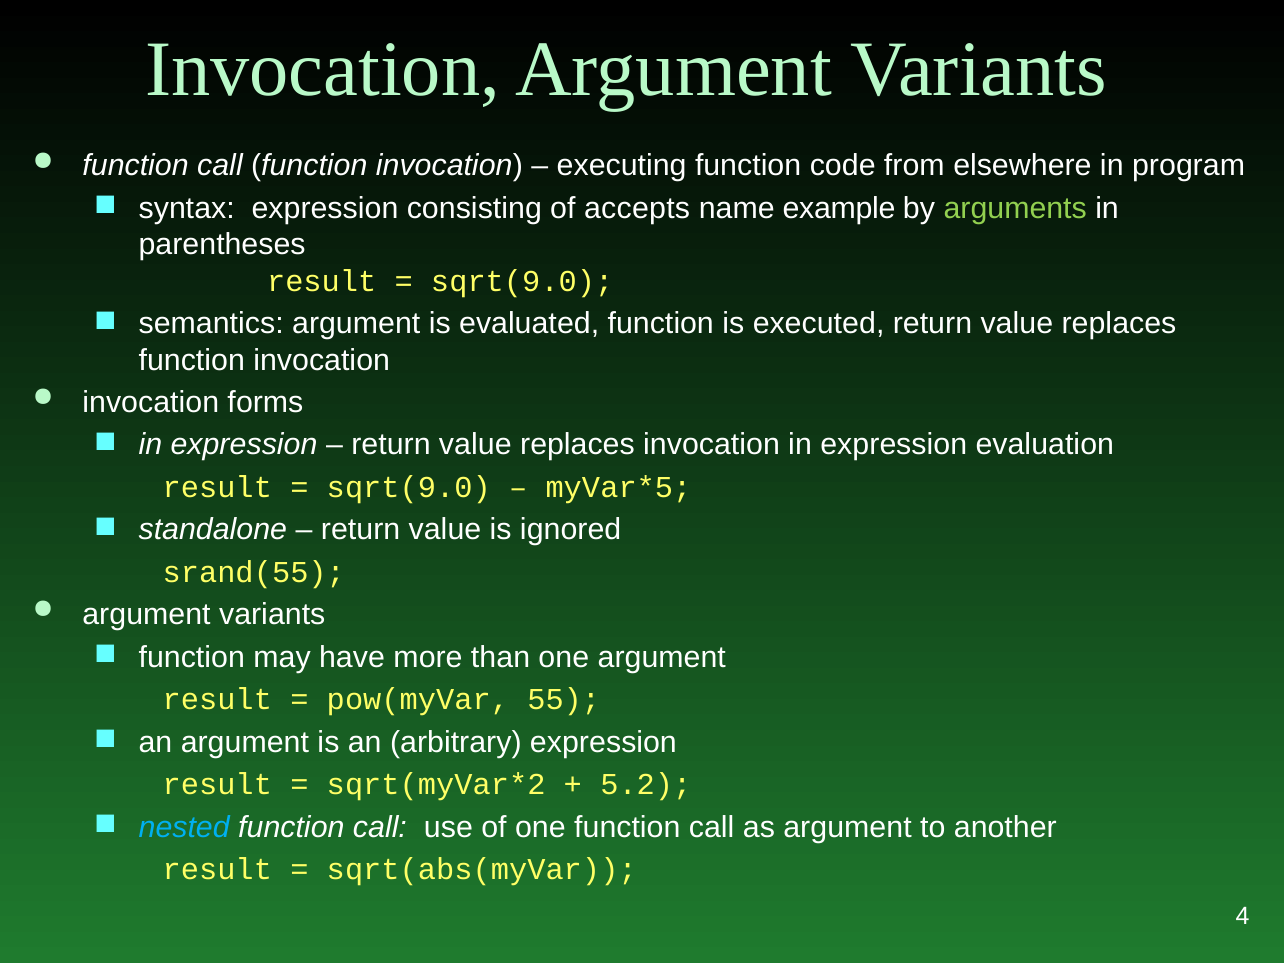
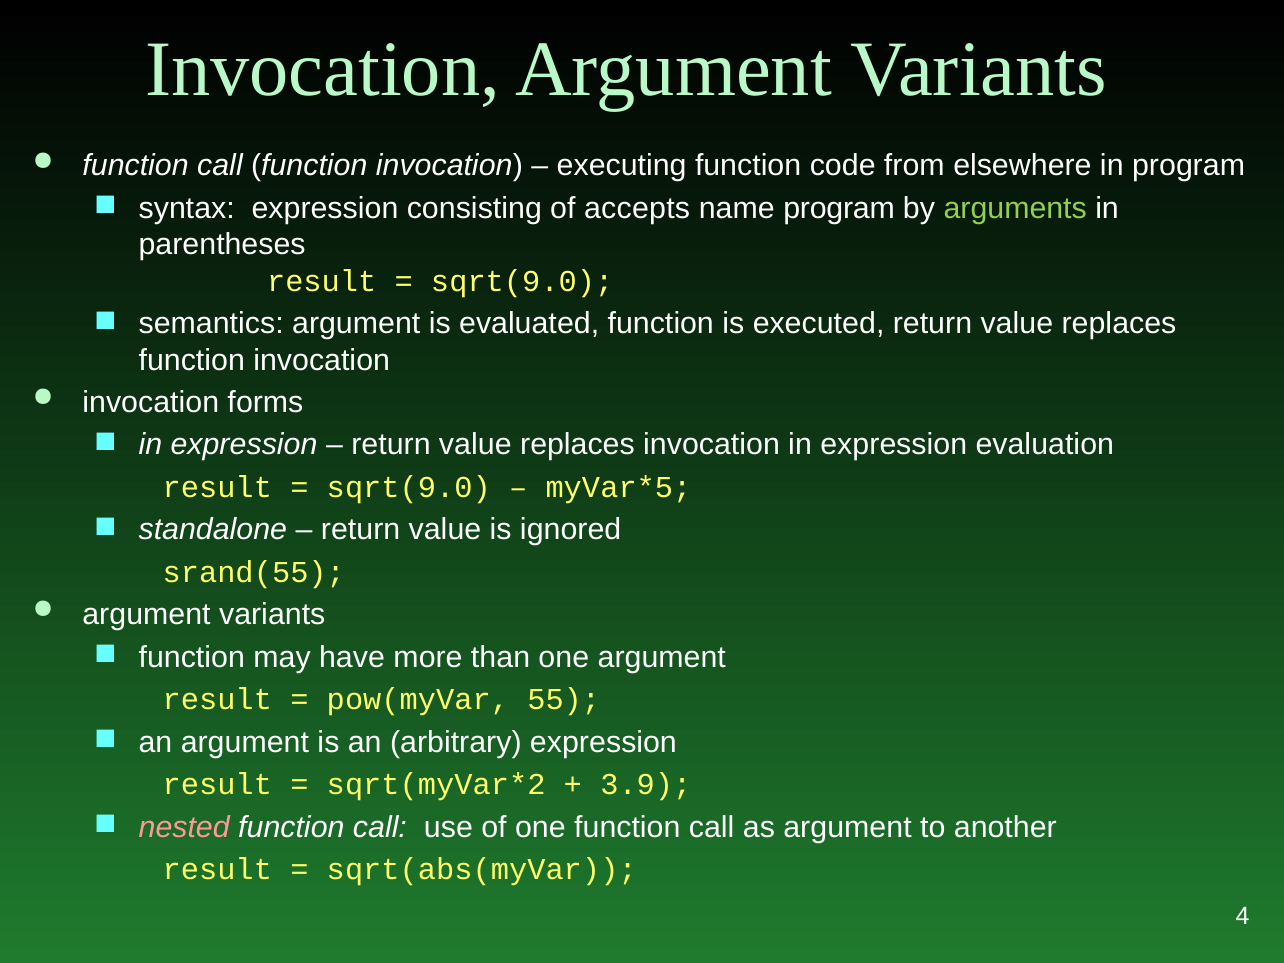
name example: example -> program (839, 208)
5.2: 5.2 -> 3.9 (646, 785)
nested colour: light blue -> pink (184, 827)
